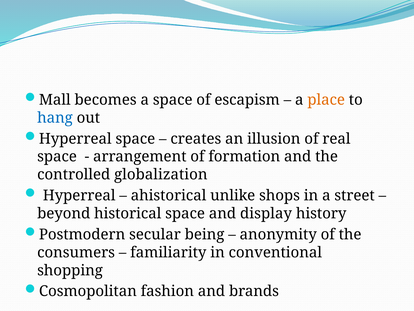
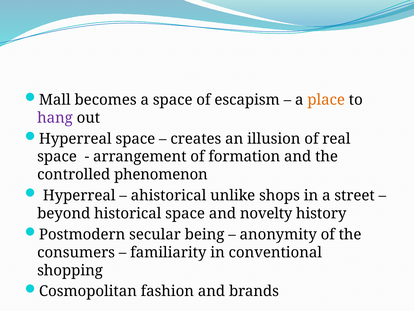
hang colour: blue -> purple (55, 118)
globalization: globalization -> phenomenon (161, 174)
display: display -> novelty (266, 213)
